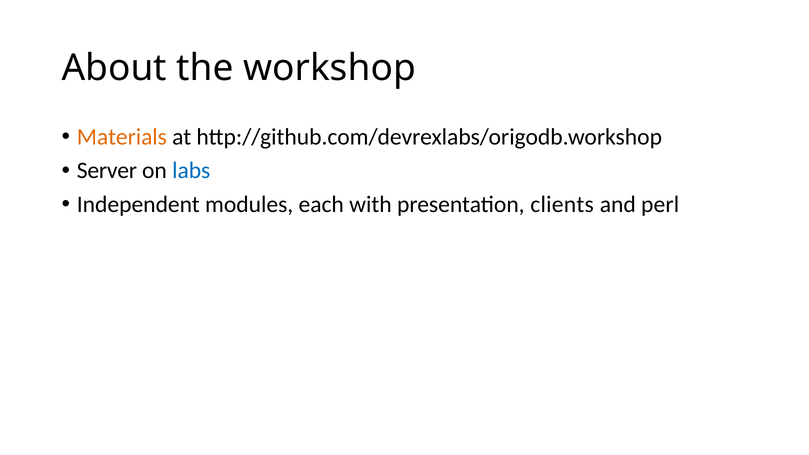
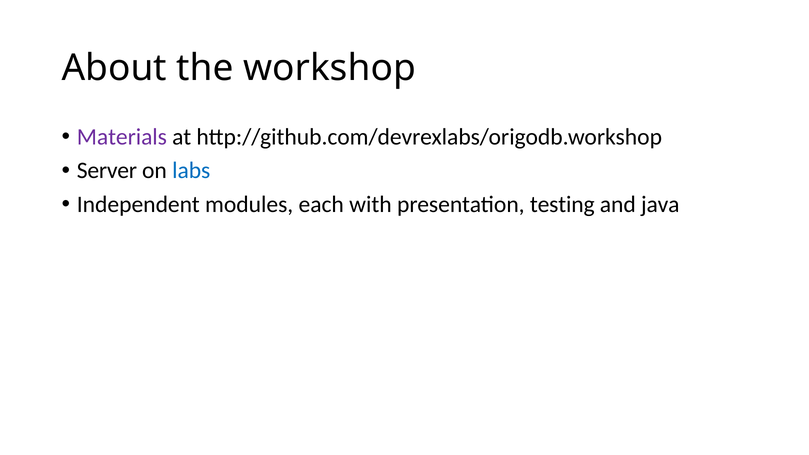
Materials colour: orange -> purple (122, 137)
clients: clients -> testing (562, 205)
perl: perl -> java (660, 205)
